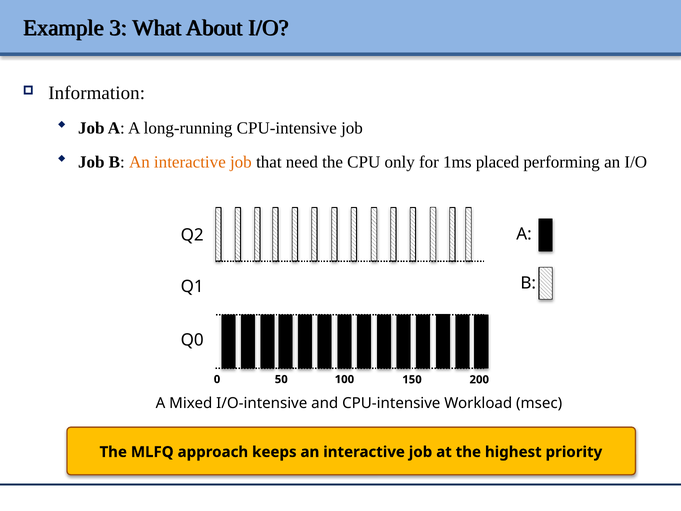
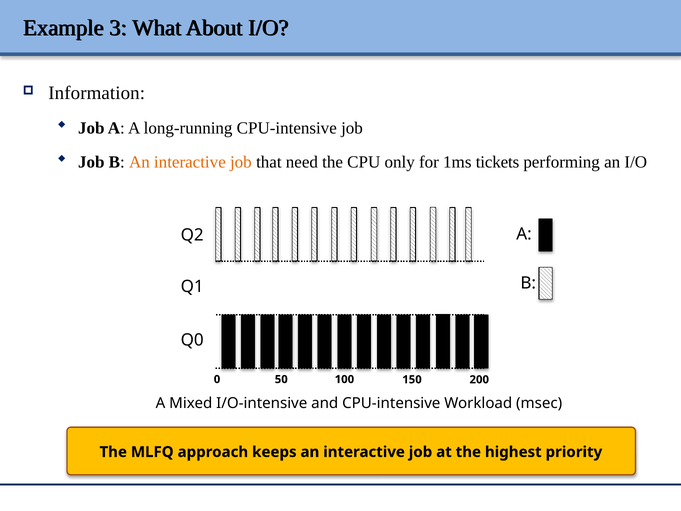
placed: placed -> tickets (498, 162)
